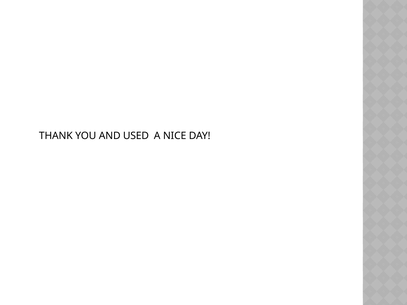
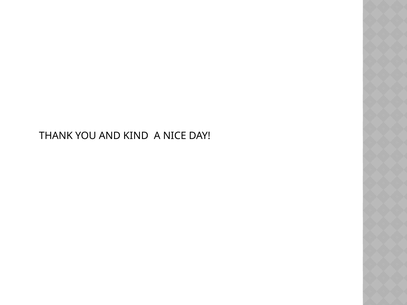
USED: USED -> KIND (136, 136)
